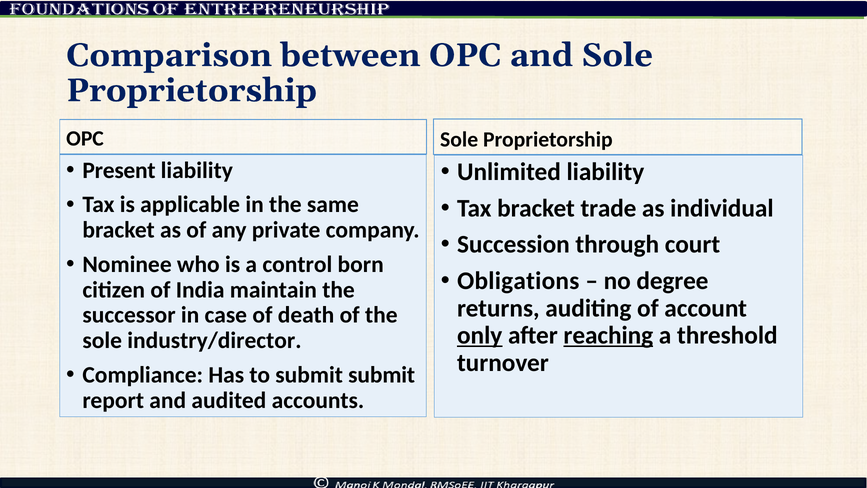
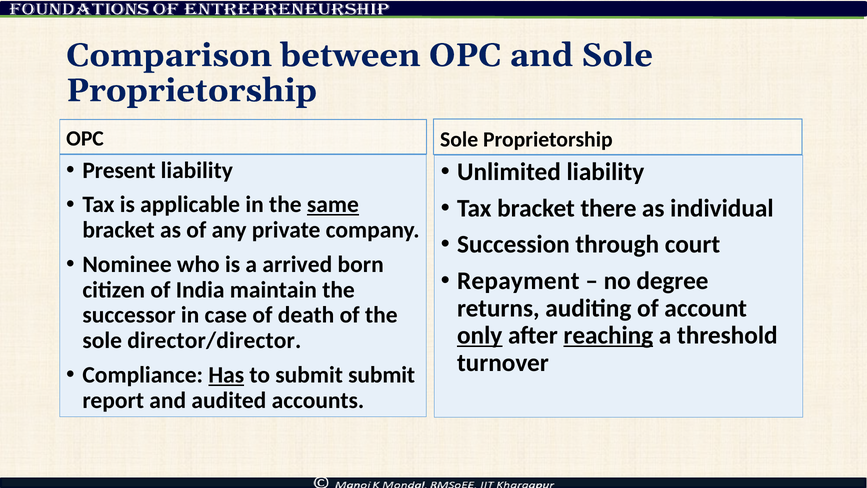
same underline: none -> present (333, 205)
trade: trade -> there (609, 208)
control: control -> arrived (297, 264)
Obligations: Obligations -> Repayment (518, 281)
industry/director: industry/director -> director/director (214, 340)
Has underline: none -> present (226, 375)
